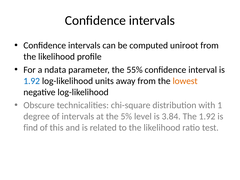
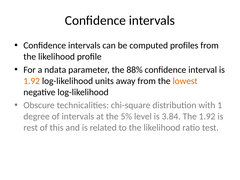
uniroot: uniroot -> profiles (184, 45)
55%: 55% -> 88% (135, 70)
1.92 colour: blue -> orange (32, 81)
find: find -> rest (31, 128)
